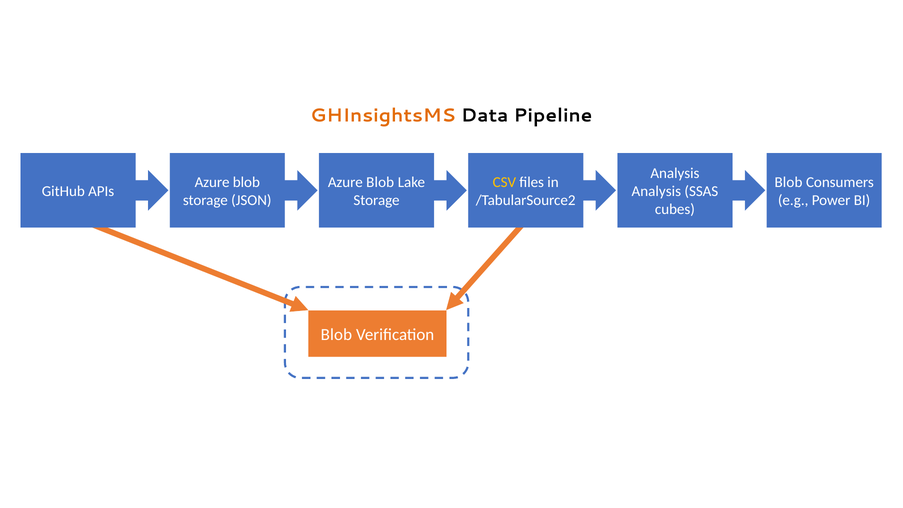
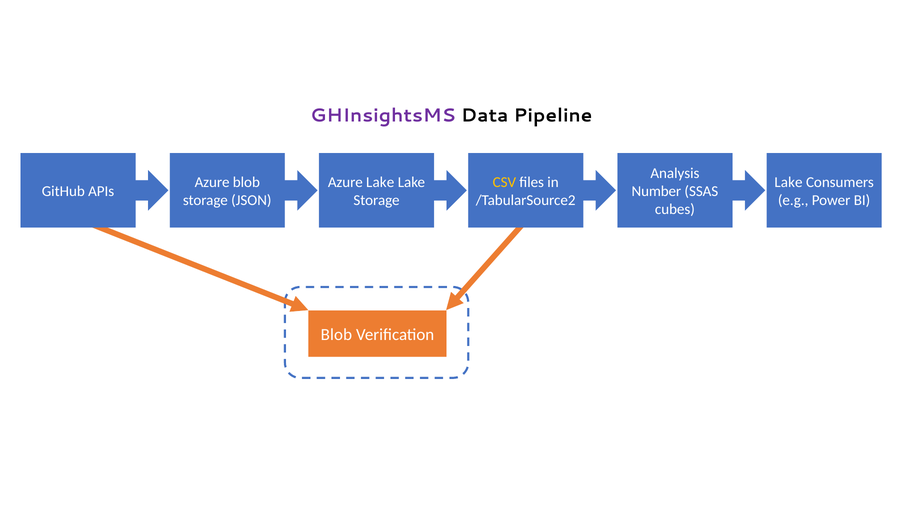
GHInsightsMS colour: orange -> purple (383, 116)
Blob: Blob -> Lake (380, 182)
Blob: Blob -> Lake (788, 182)
Analysis: Analysis -> Number (656, 191)
